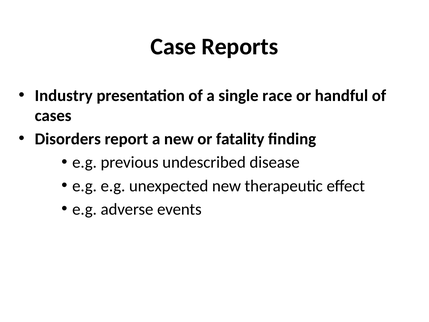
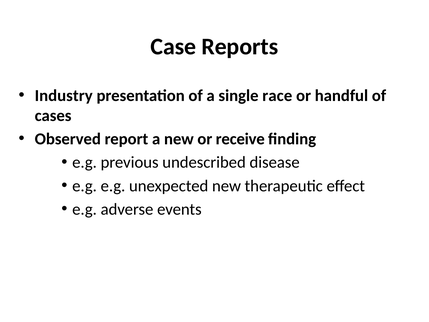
Disorders: Disorders -> Observed (68, 139)
fatality: fatality -> receive (240, 139)
